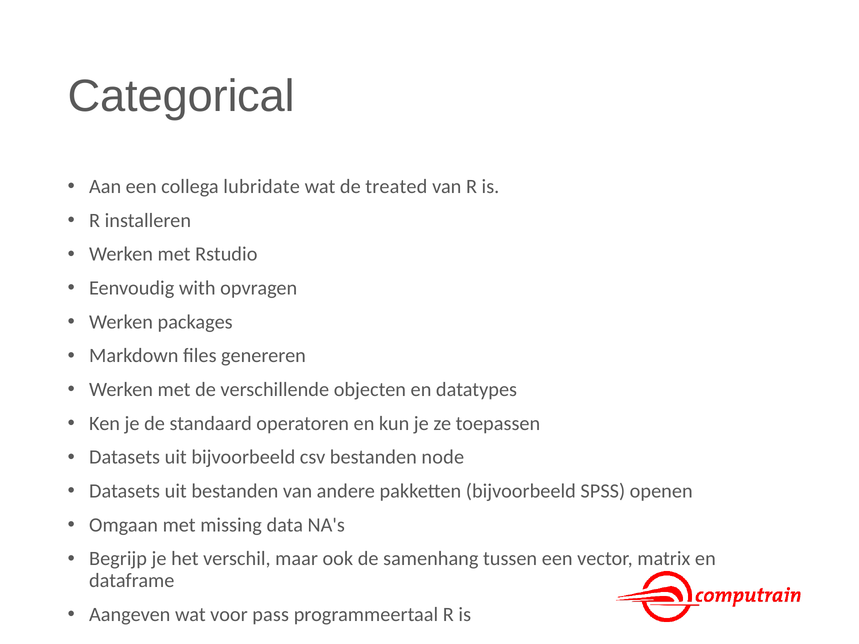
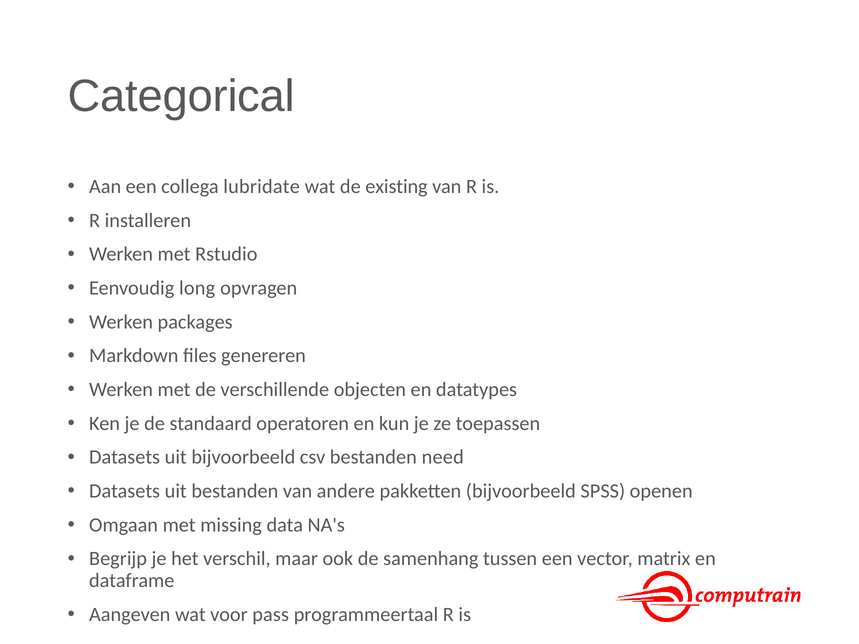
treated: treated -> existing (396, 187)
with: with -> long (197, 288)
node: node -> need (443, 457)
